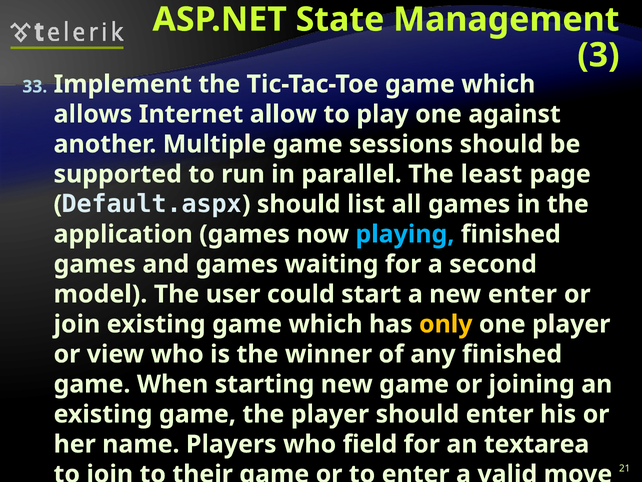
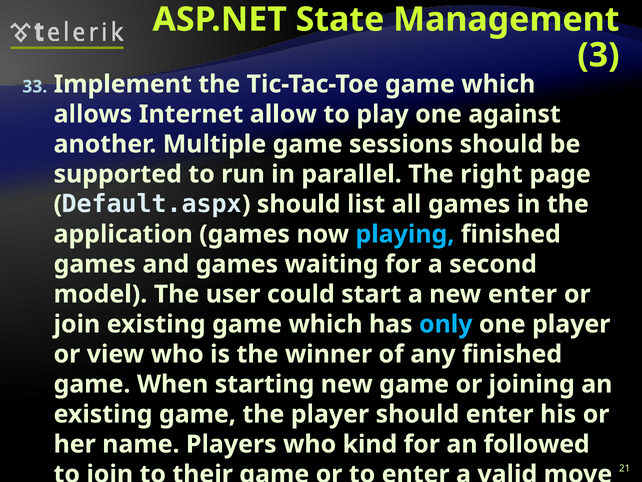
least: least -> right (491, 174)
only colour: yellow -> light blue (446, 324)
field: field -> kind (370, 444)
textarea: textarea -> followed (537, 444)
